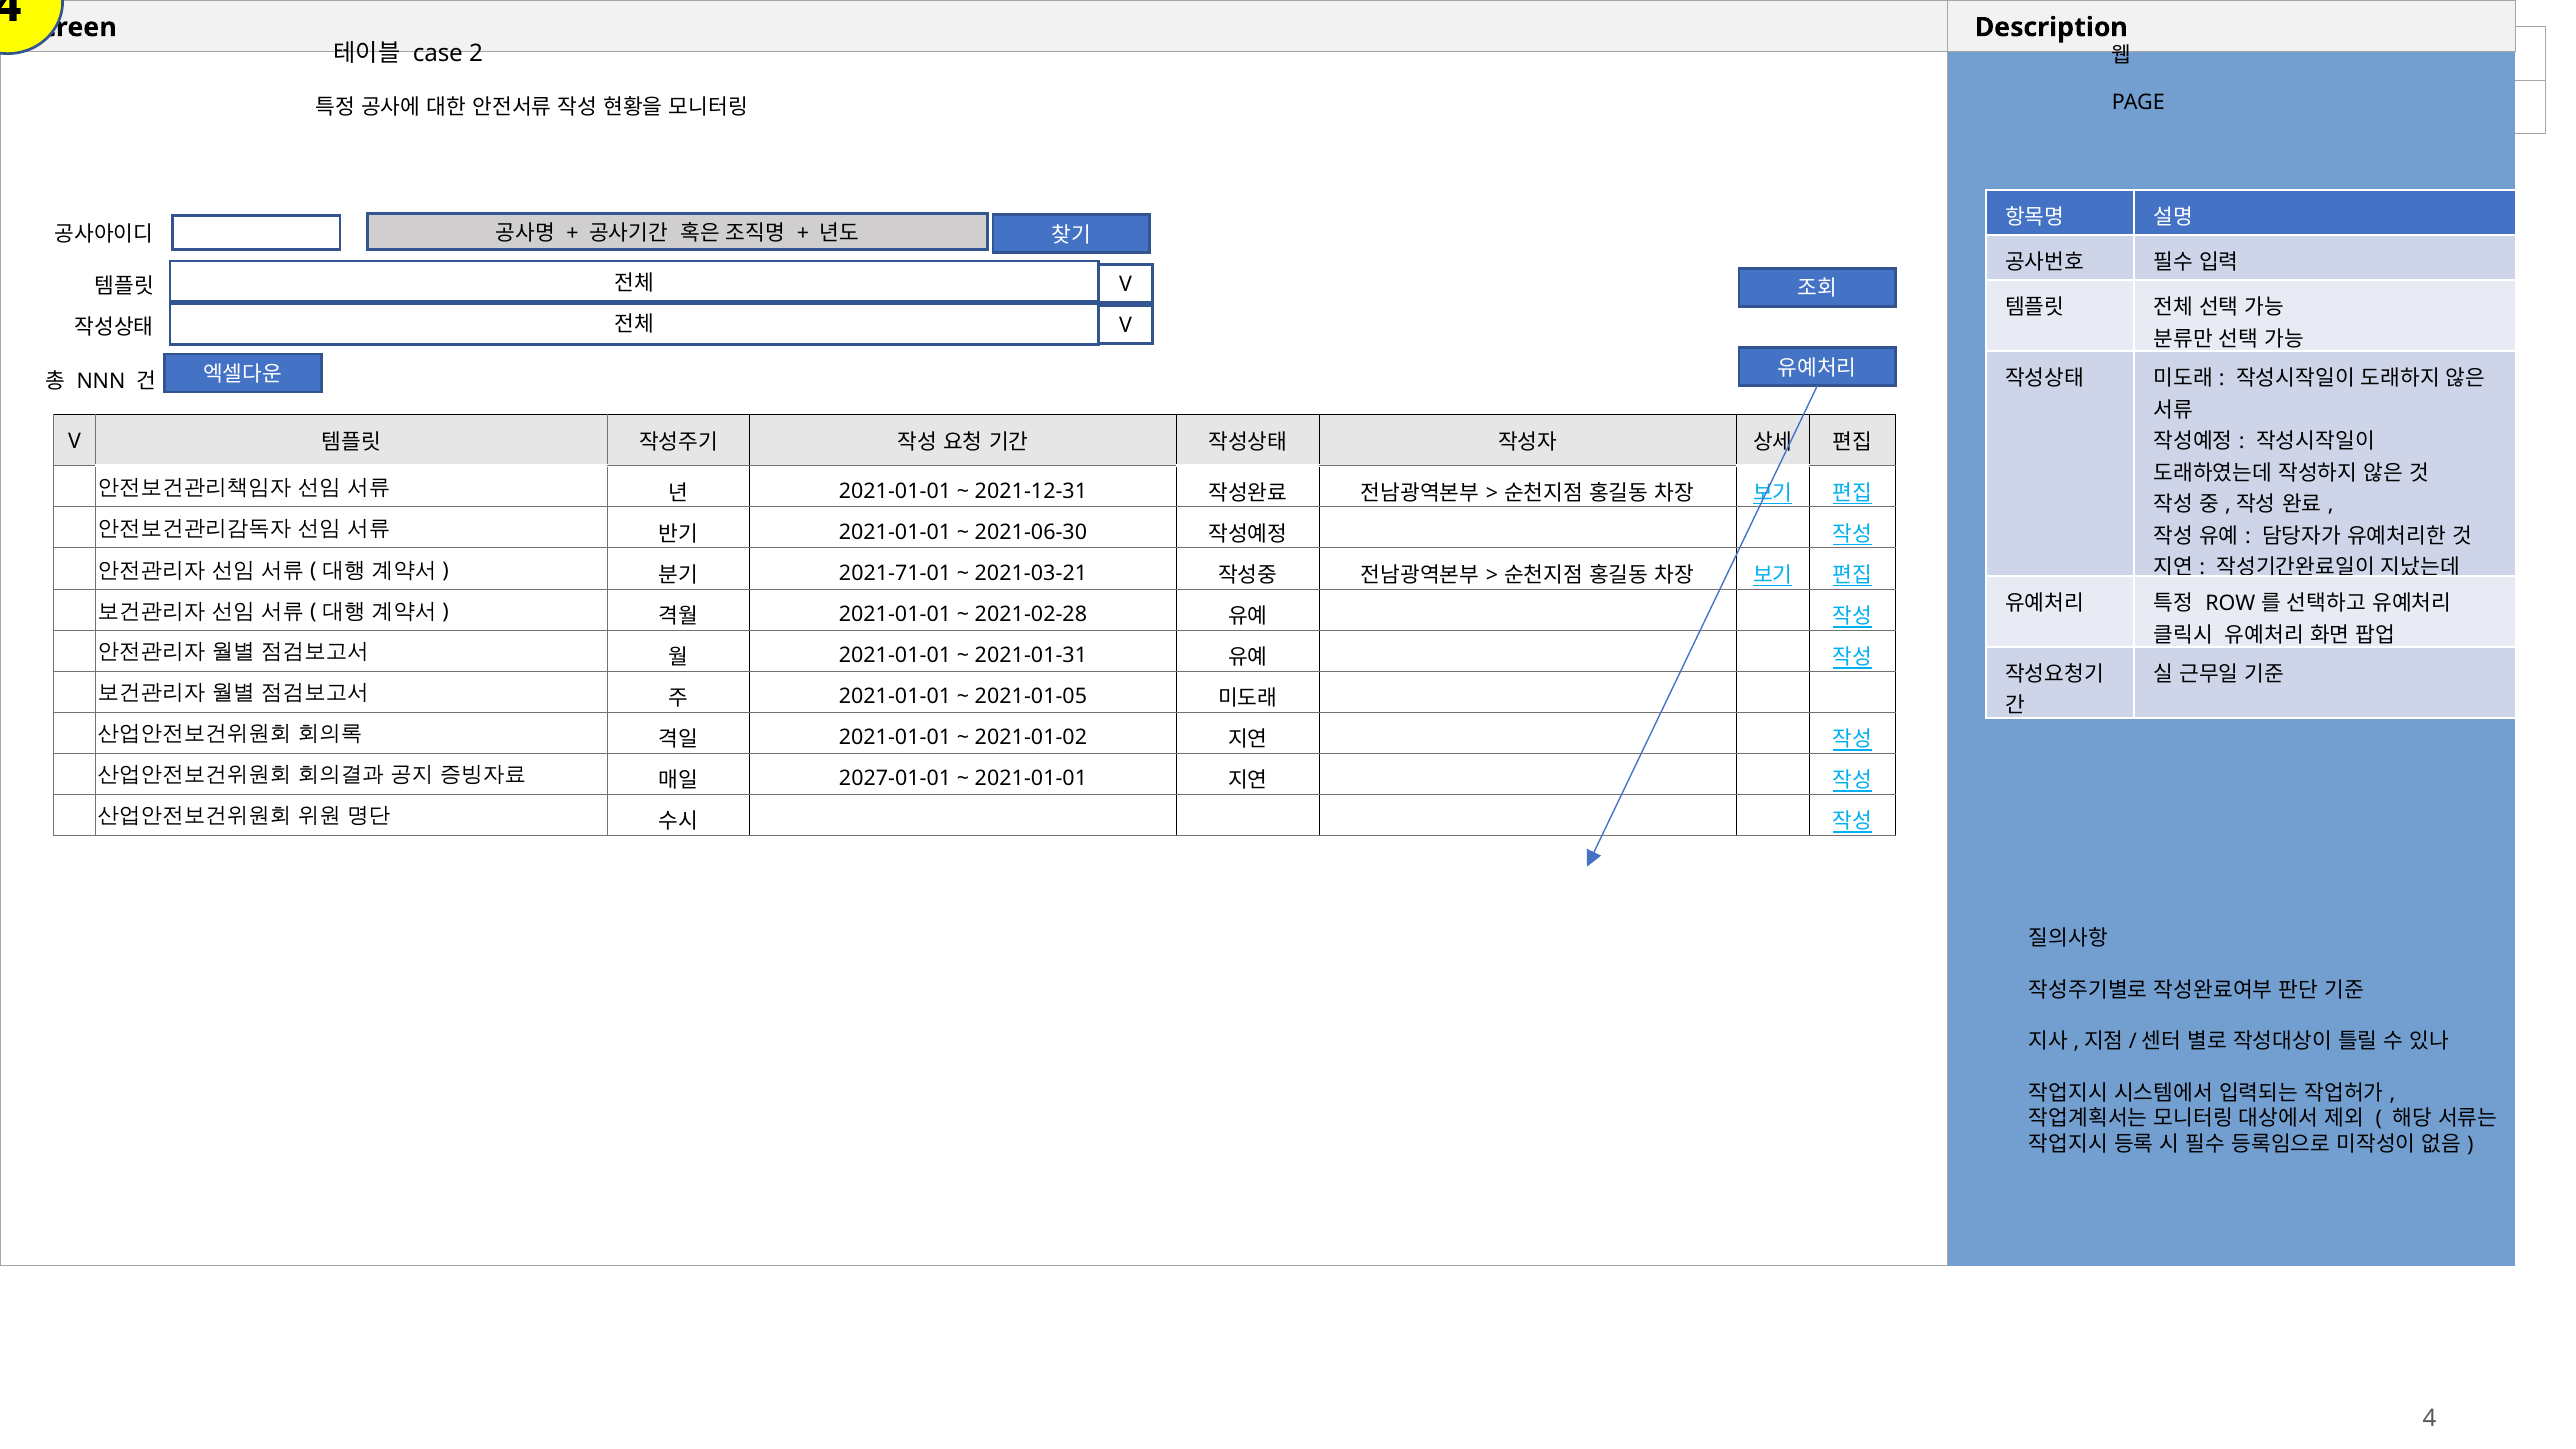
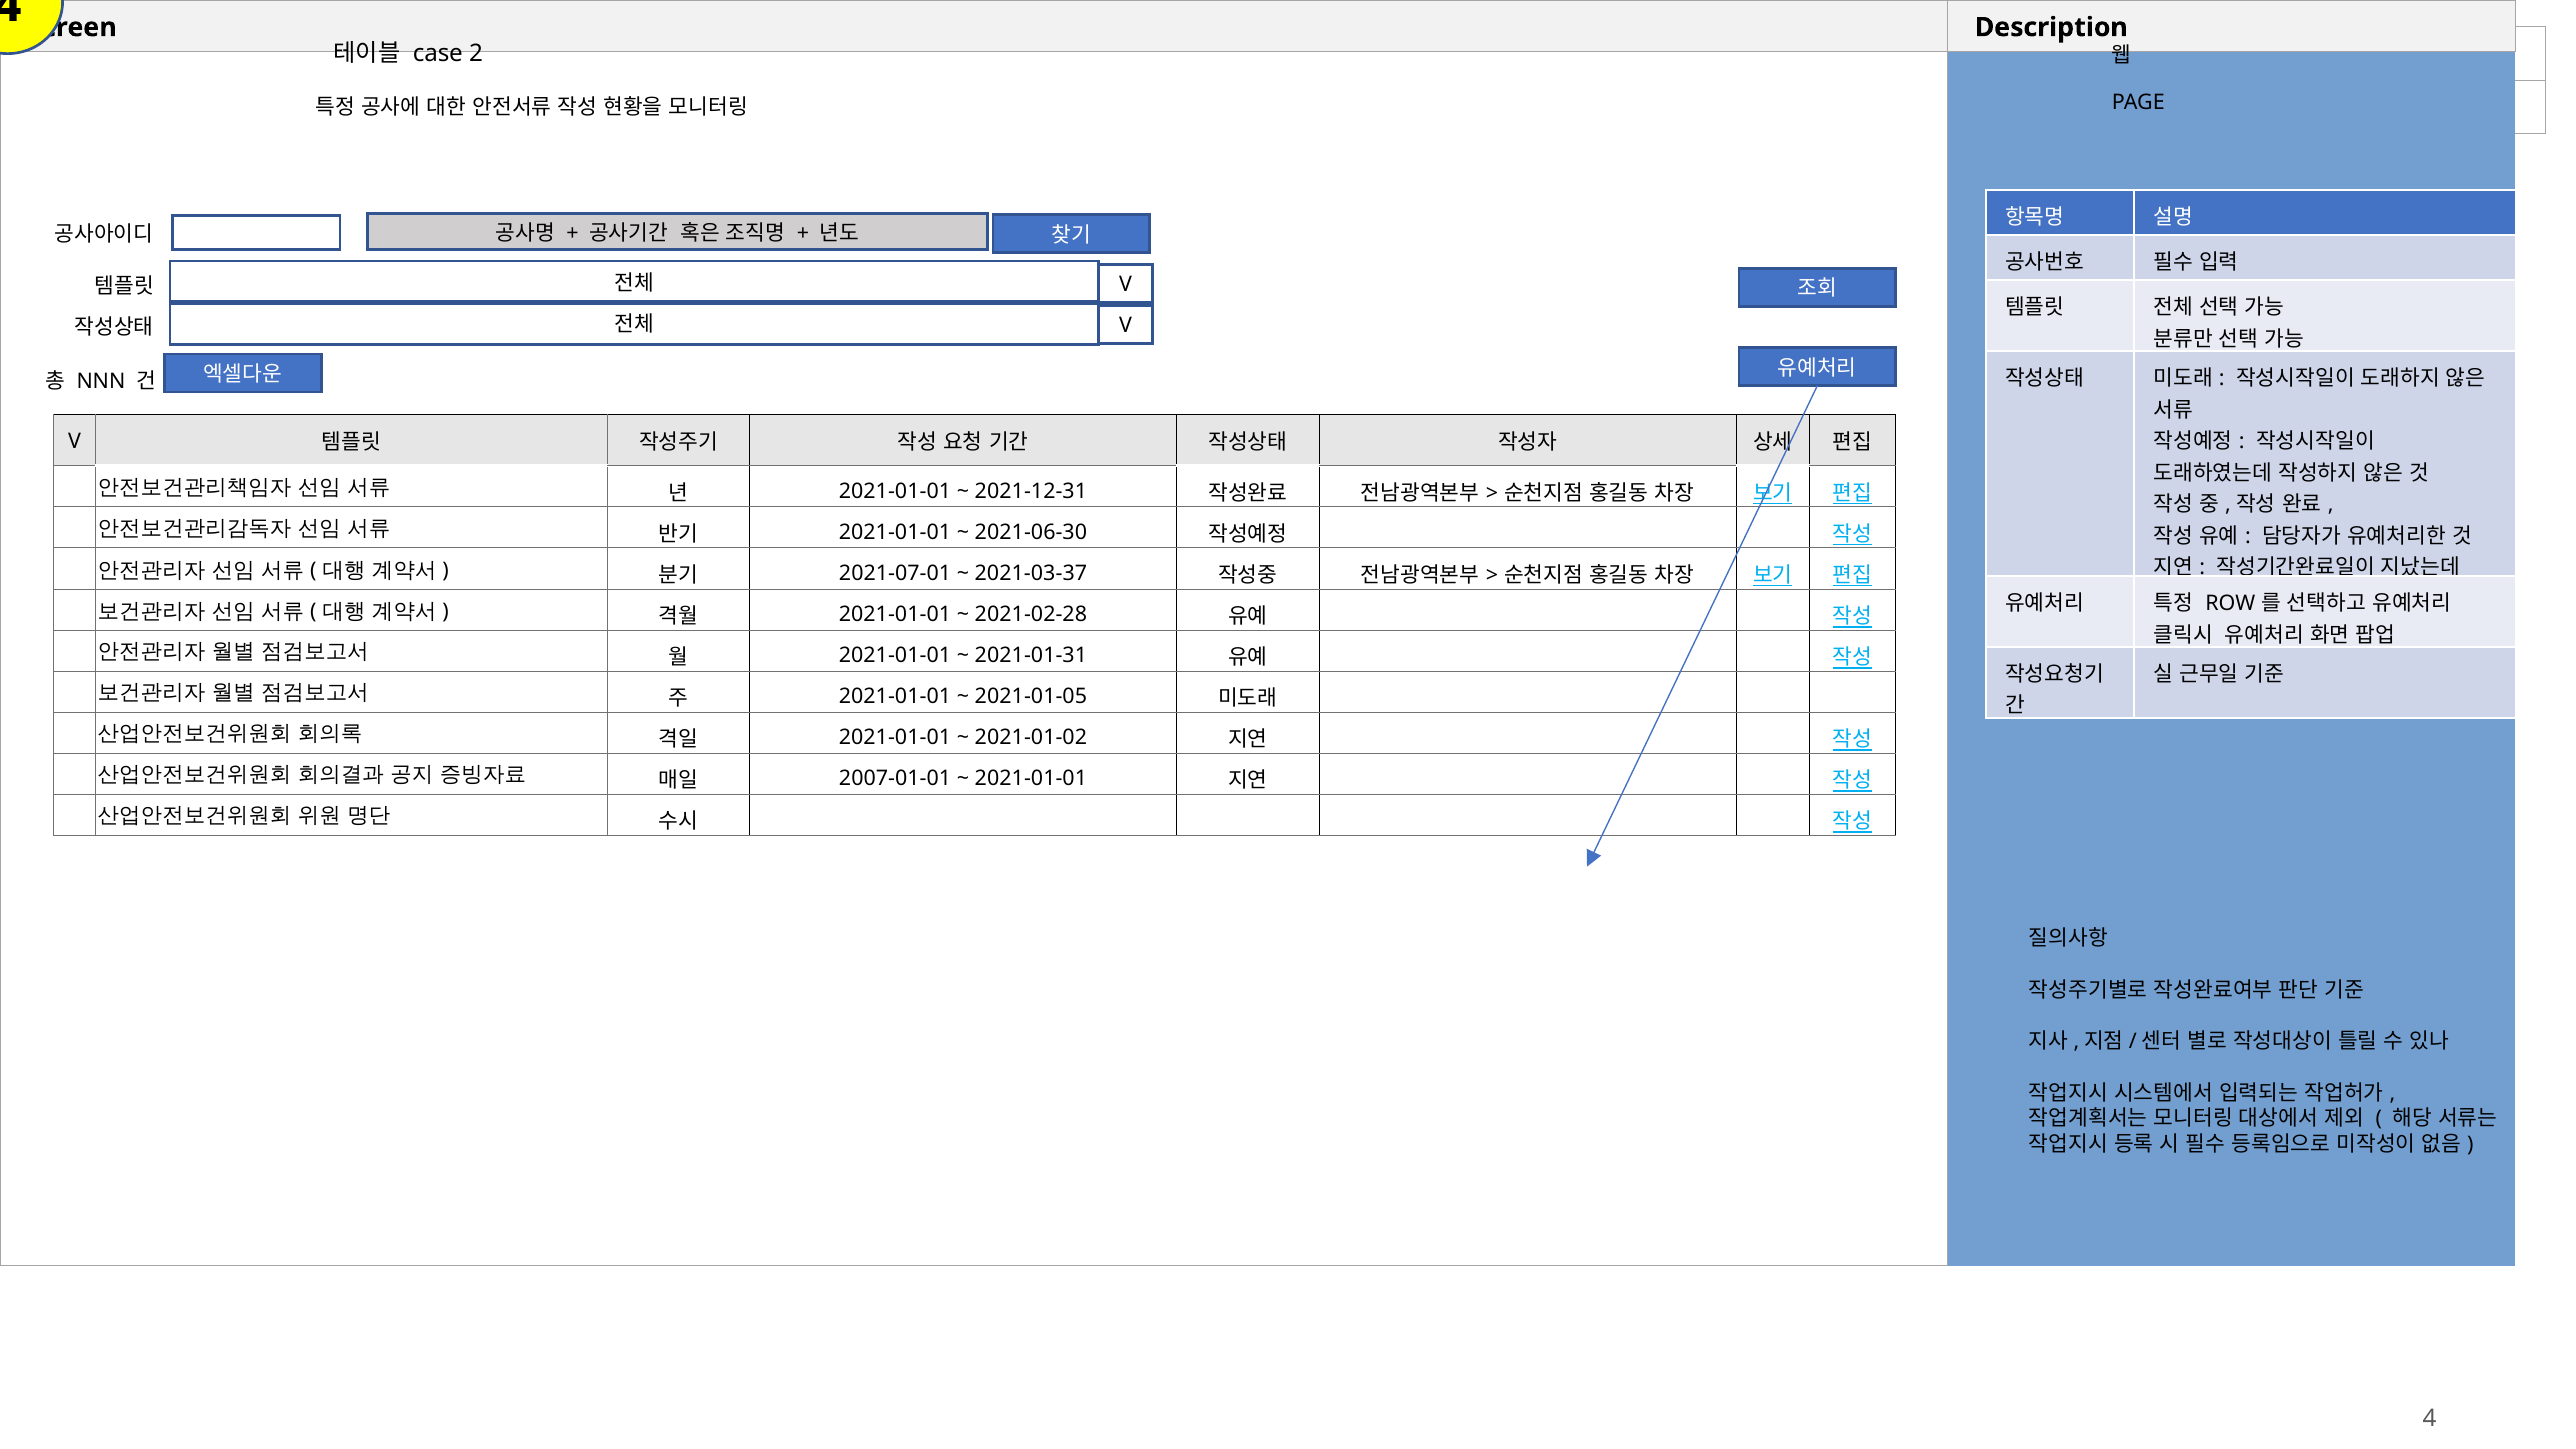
2021-71-01: 2021-71-01 -> 2021-07-01 (895, 574)
2021-03-21: 2021-03-21 -> 2021-03-37 (1031, 574)
2027-01-01: 2027-01-01 -> 2007-01-01 (895, 779)
